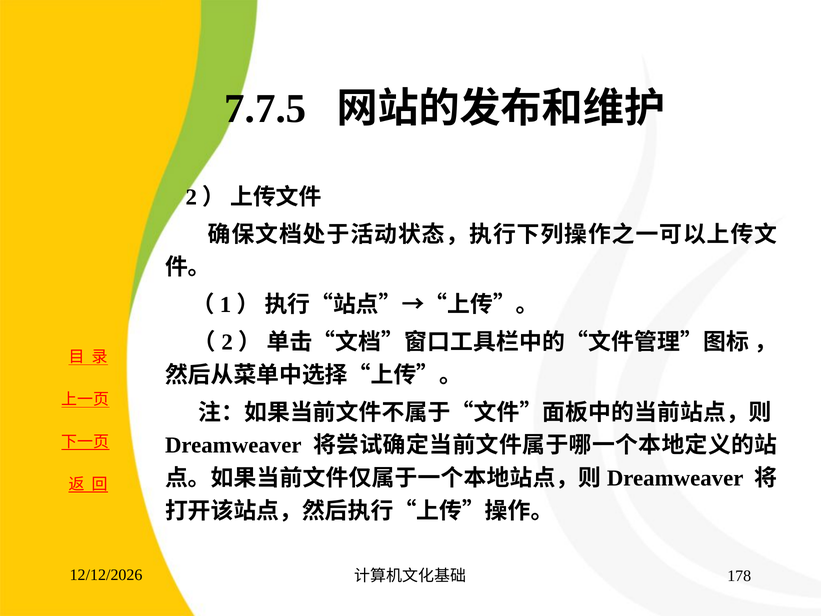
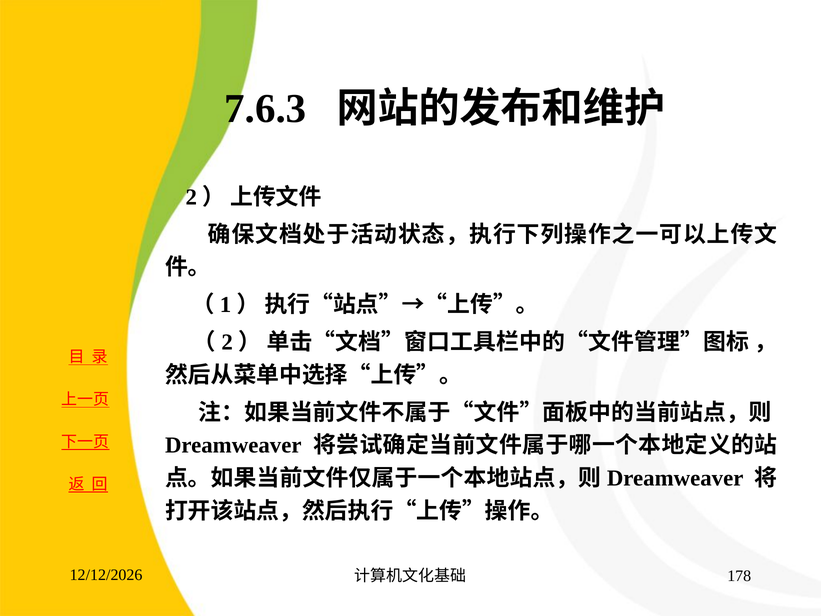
7.7.5: 7.7.5 -> 7.6.3 (265, 109)
